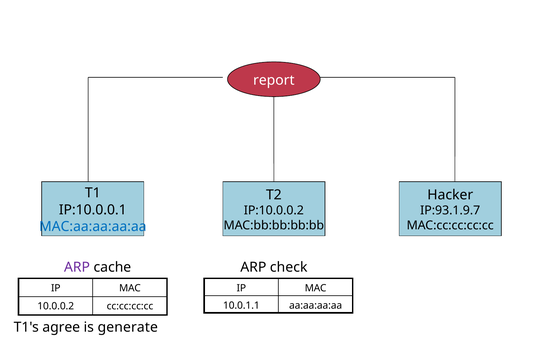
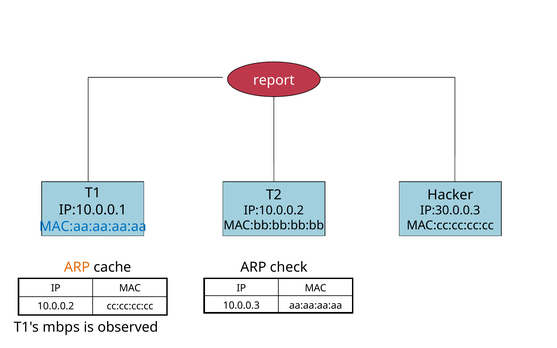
IP:93.1.9.7: IP:93.1.9.7 -> IP:30.0.0.3 (450, 211)
ARP colour: purple -> orange (77, 267)
10.0.1.1: 10.0.1.1 -> 10.0.0.3 (241, 306)
agree: agree -> mbps (61, 327)
generate: generate -> observed (128, 327)
